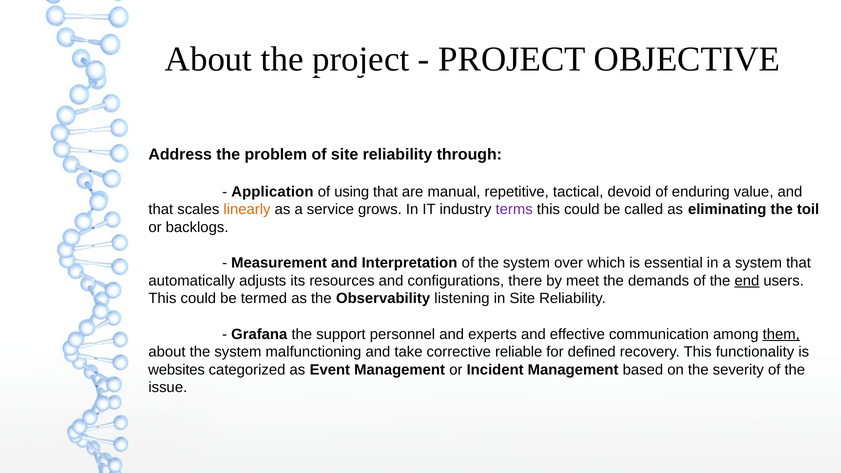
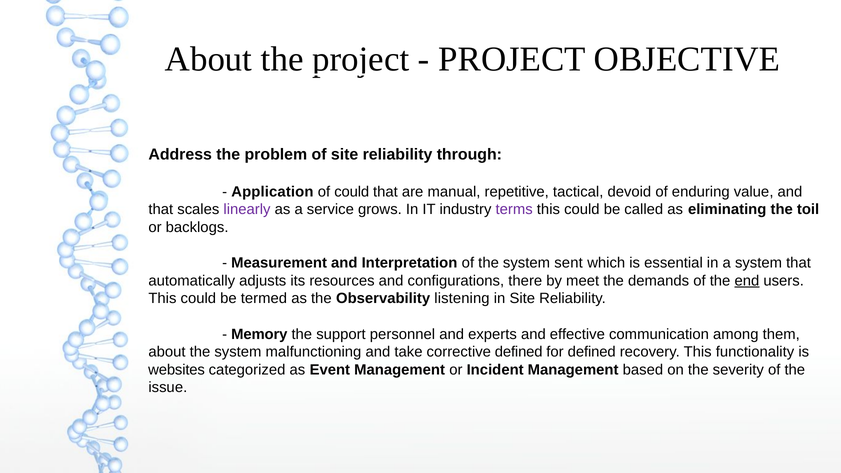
of using: using -> could (352, 192)
linearly colour: orange -> purple (247, 210)
over: over -> sent (569, 263)
Grafana: Grafana -> Memory (259, 334)
them underline: present -> none (781, 334)
corrective reliable: reliable -> defined (519, 352)
